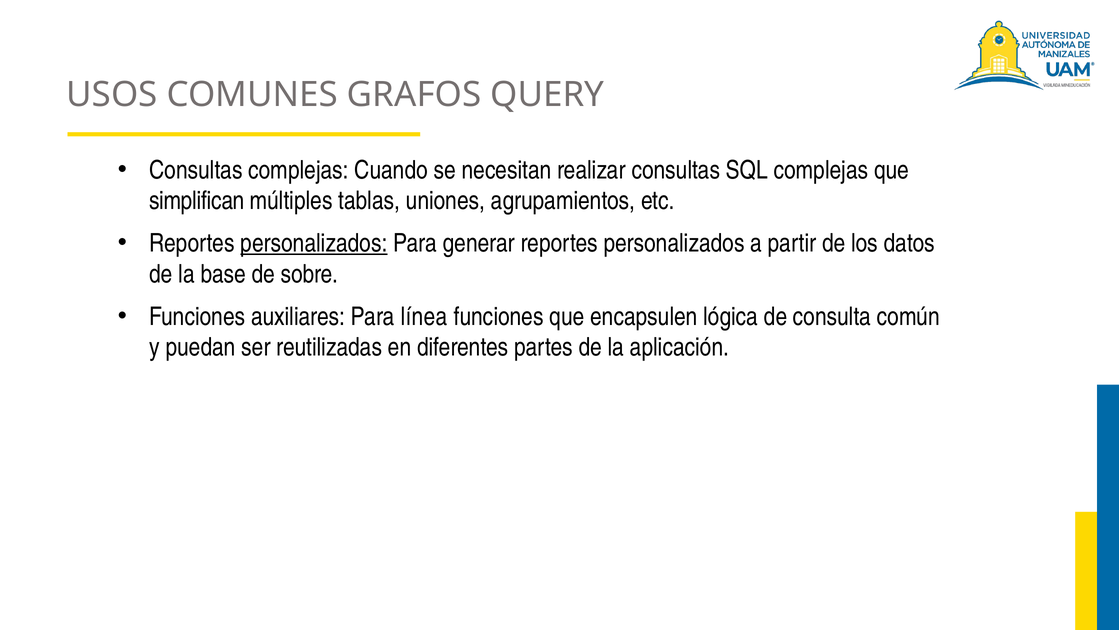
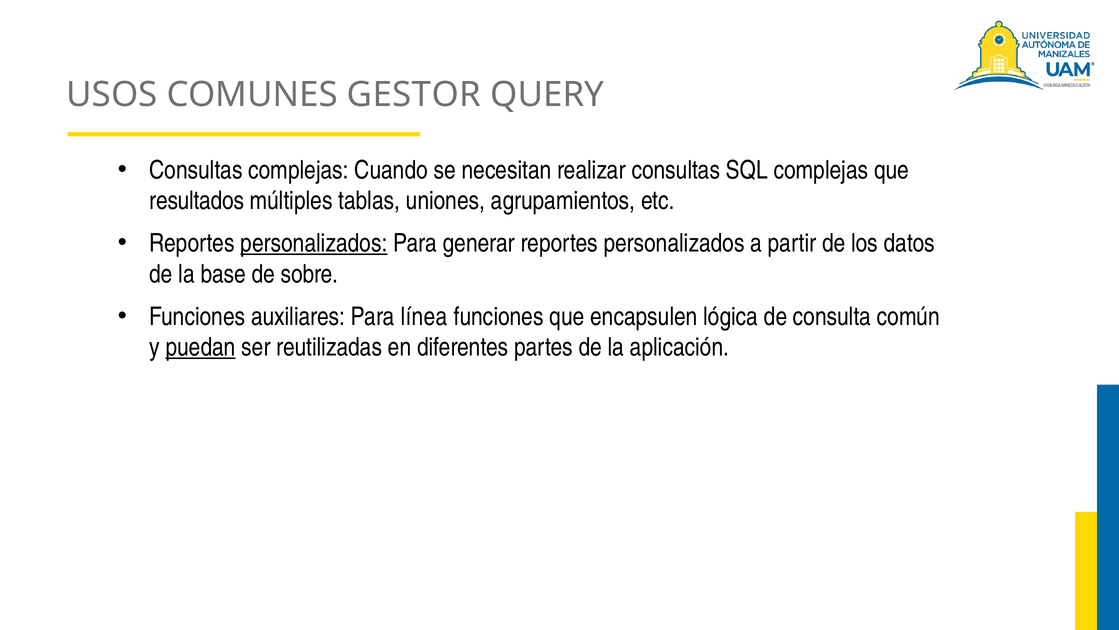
GRAFOS: GRAFOS -> GESTOR (414, 95)
simplifican: simplifican -> resultados (197, 201)
puedan underline: none -> present (201, 347)
